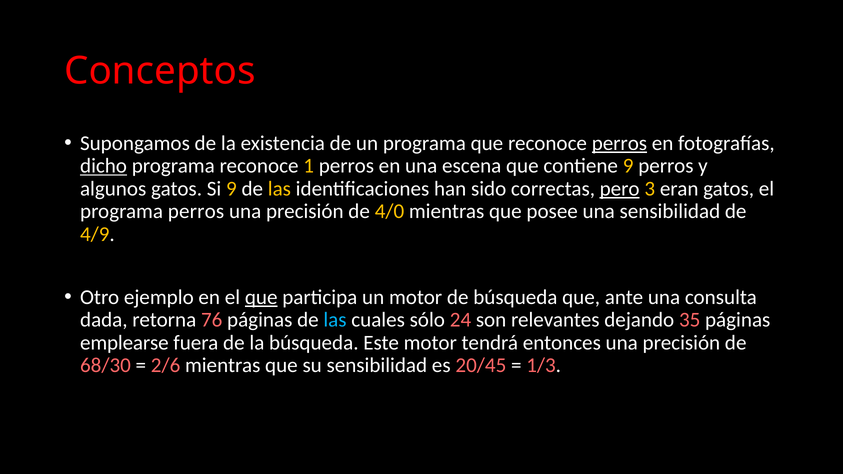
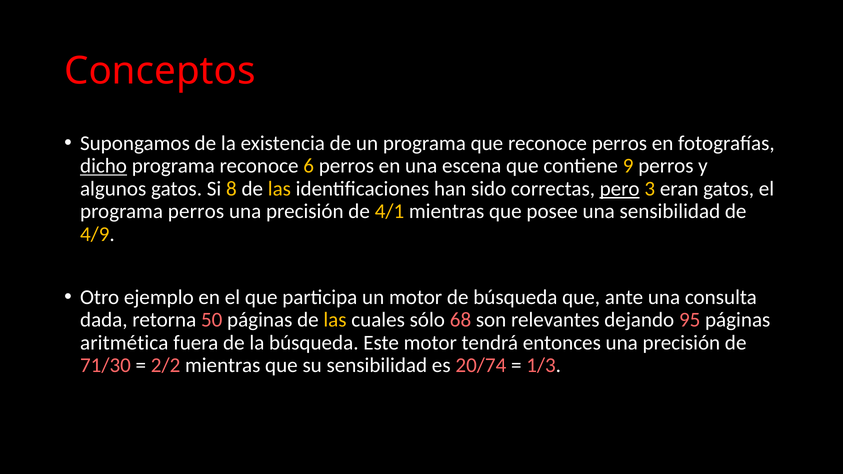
perros underline: present -> none (619, 143)
1: 1 -> 6 (309, 166)
Si 9: 9 -> 8 (231, 189)
4/0: 4/0 -> 4/1 (390, 211)
que underline: present -> none (261, 297)
76: 76 -> 50 (212, 320)
las colour: light blue -> yellow (335, 320)
24: 24 -> 68 (461, 320)
35: 35 -> 95 (690, 320)
emplearse: emplearse -> aritmética (124, 343)
68/30: 68/30 -> 71/30 (105, 366)
2/6: 2/6 -> 2/2 (166, 366)
20/45: 20/45 -> 20/74 (481, 366)
